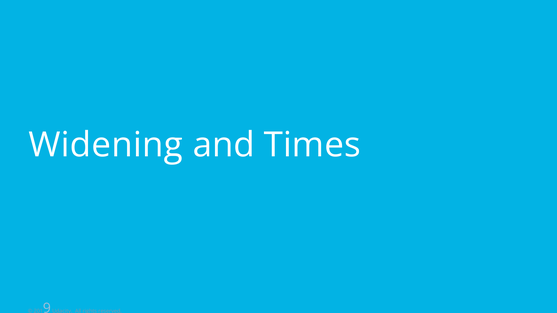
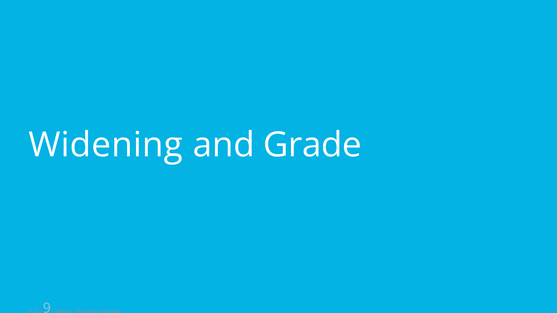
Times: Times -> Grade (312, 145)
